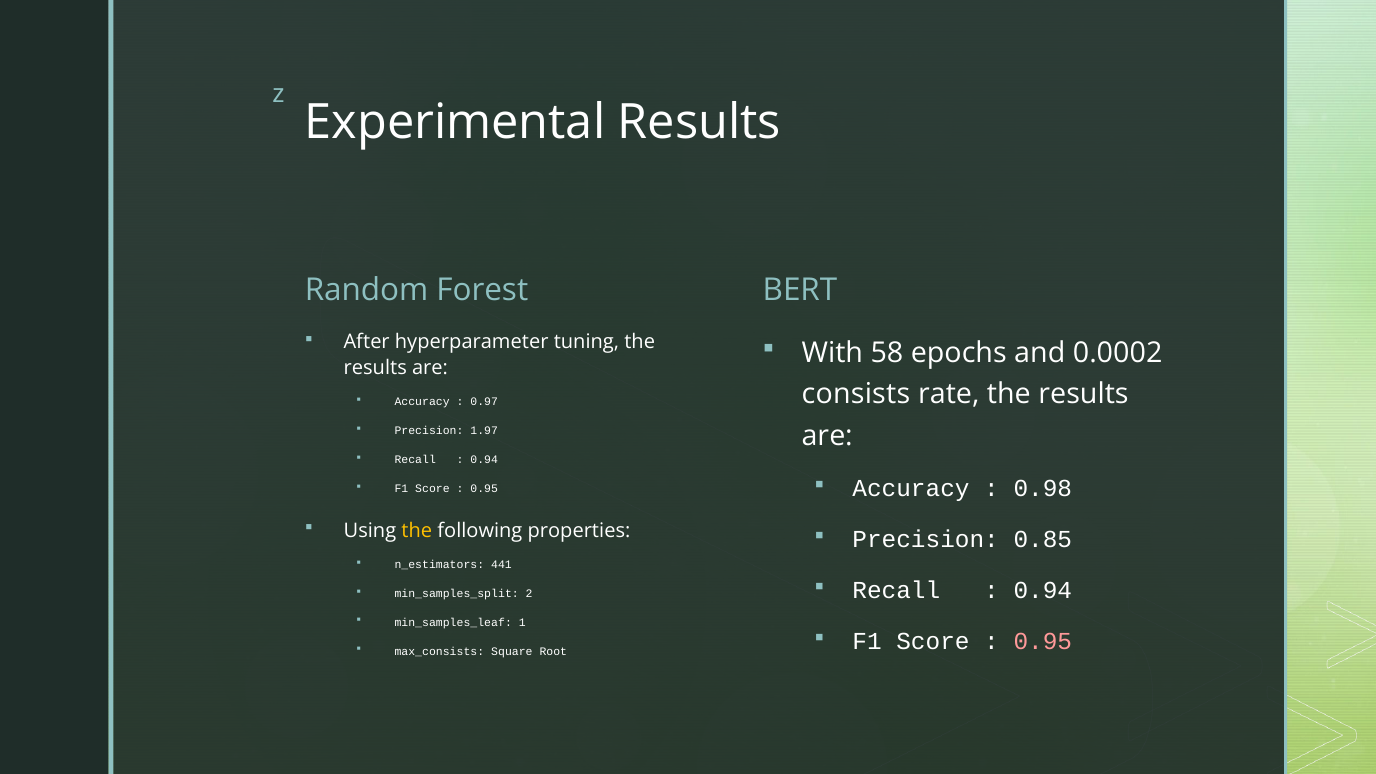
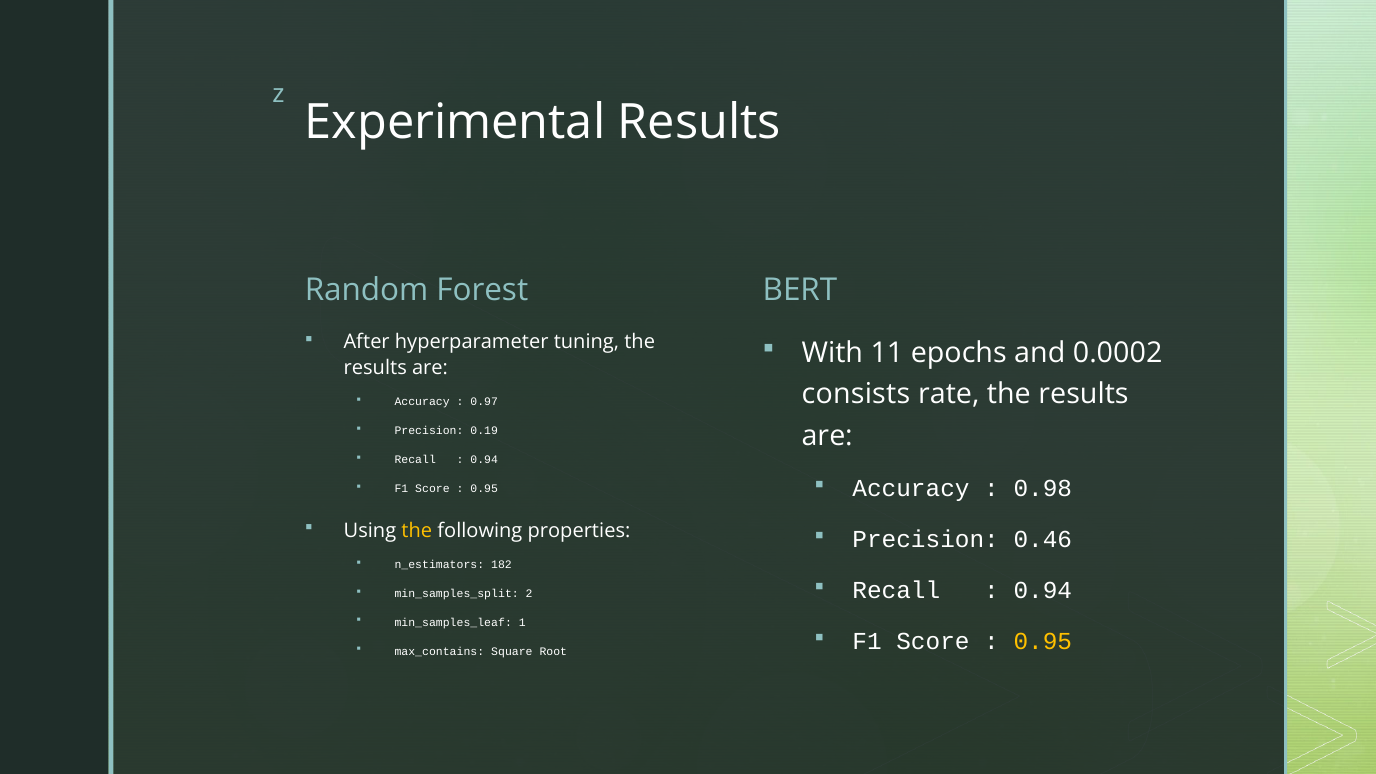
58: 58 -> 11 (887, 353)
1.97: 1.97 -> 0.19 (484, 431)
0.85: 0.85 -> 0.46 (1043, 540)
441: 441 -> 182 (501, 564)
0.95 colour: pink -> yellow (1043, 642)
max_consists: max_consists -> max_contains (439, 651)
